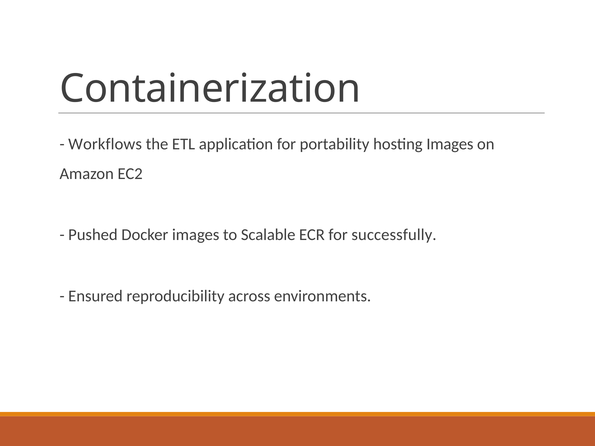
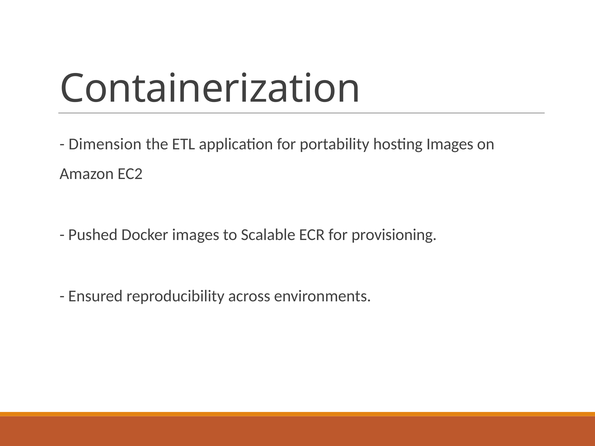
Workflows: Workflows -> Dimension (105, 144)
successfully: successfully -> provisioning (394, 235)
